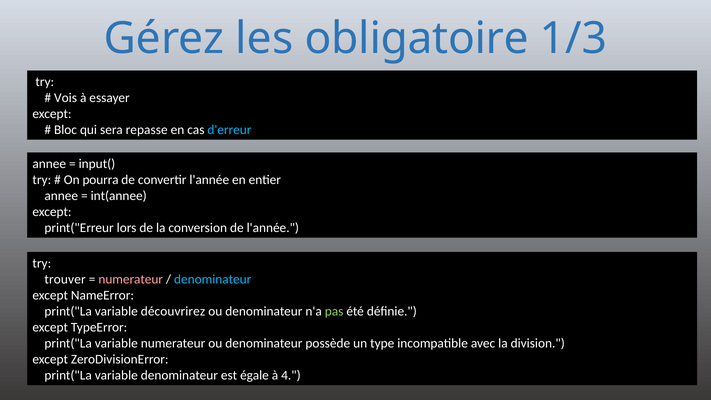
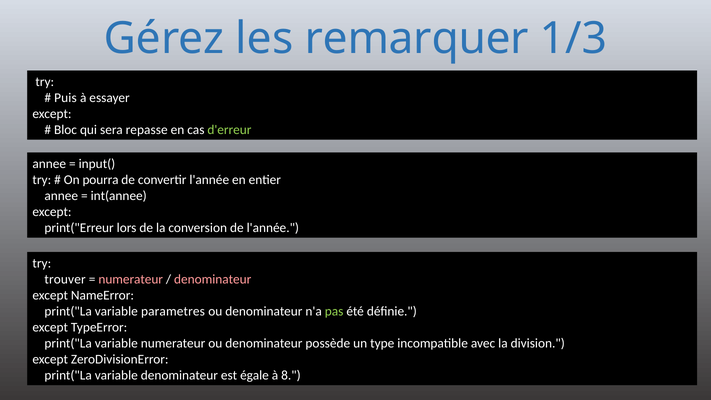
obligatoire: obligatoire -> remarquer (417, 38)
Vois: Vois -> Puis (65, 98)
d'erreur colour: light blue -> light green (229, 130)
denominateur colour: light blue -> pink (213, 280)
découvrirez: découvrirez -> parametres (173, 311)
4: 4 -> 8 (291, 375)
